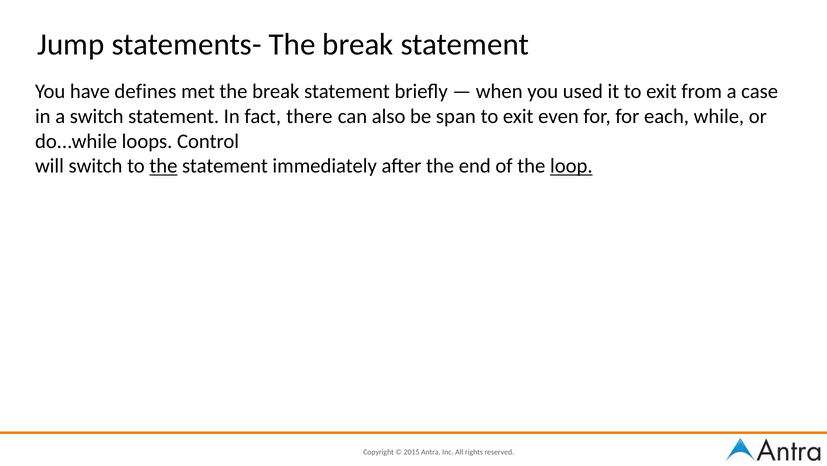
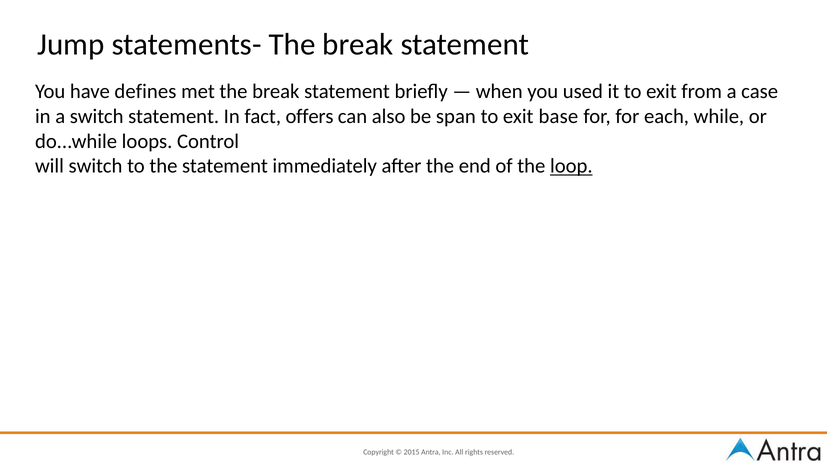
there: there -> offers (310, 116)
even: even -> base (558, 116)
the underline: present -> none (163, 166)
